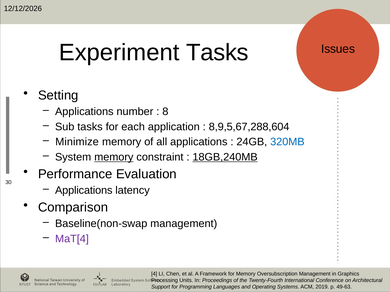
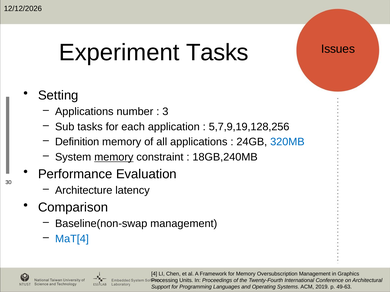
8: 8 -> 3 (165, 112)
8,9,5,67,288,604: 8,9,5,67,288,604 -> 5,7,9,19,128,256 (249, 127)
Minimize: Minimize -> Definition (77, 142)
18GB,240MB underline: present -> none (225, 157)
Applications: Applications -> Architecture (84, 191)
MaT[4 colour: purple -> blue (72, 239)
